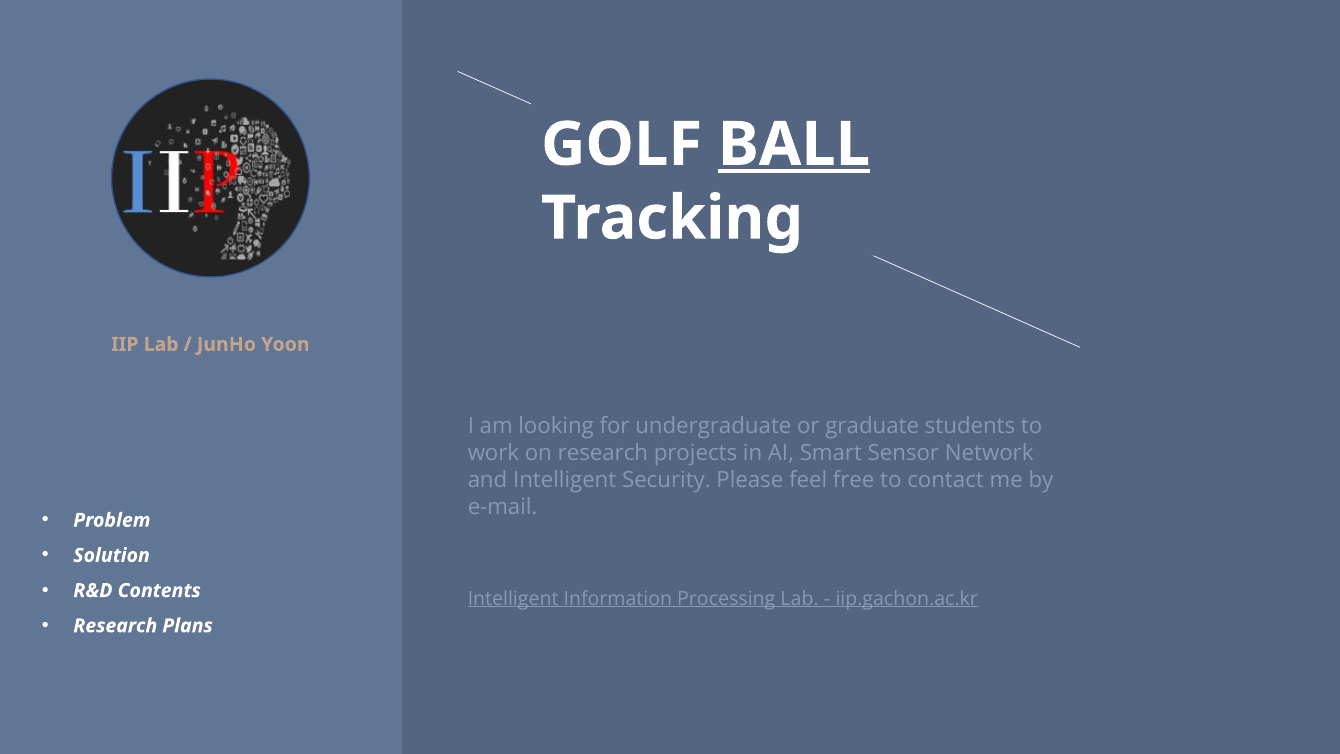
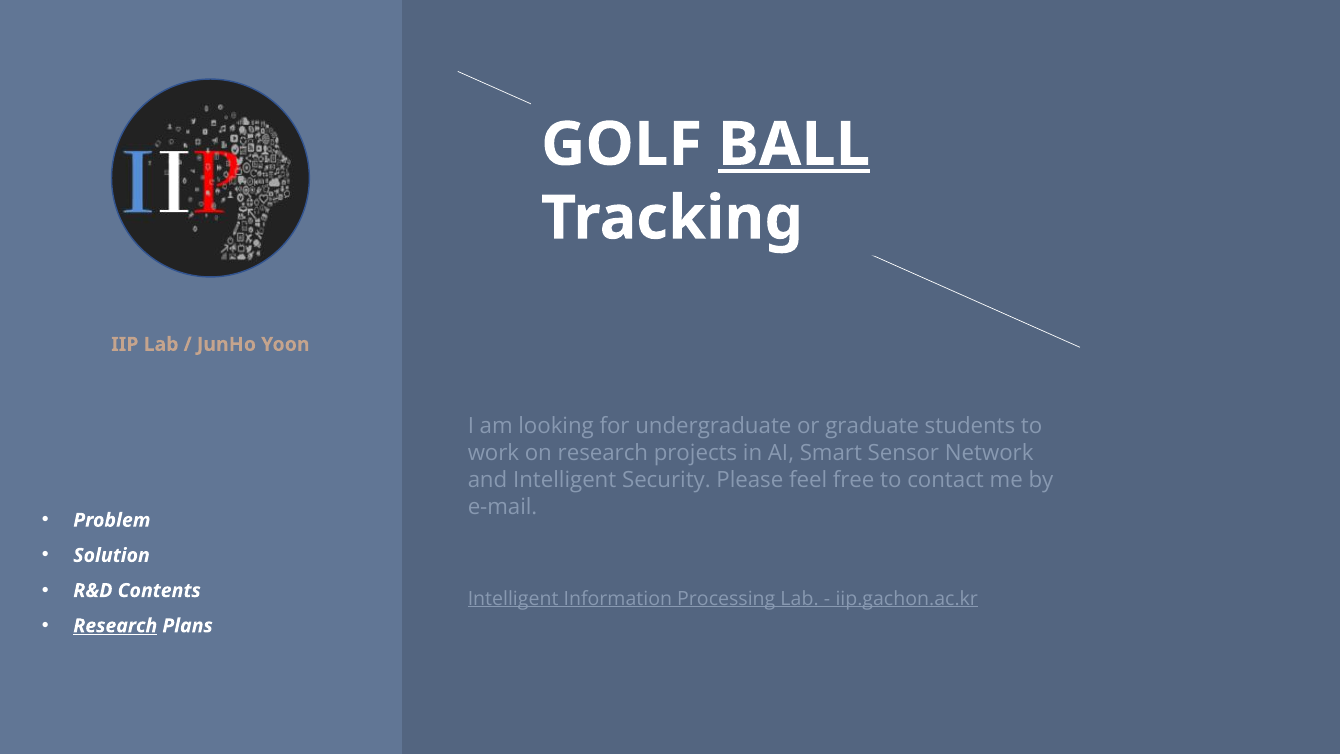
Research underline: none -> present (115, 626)
